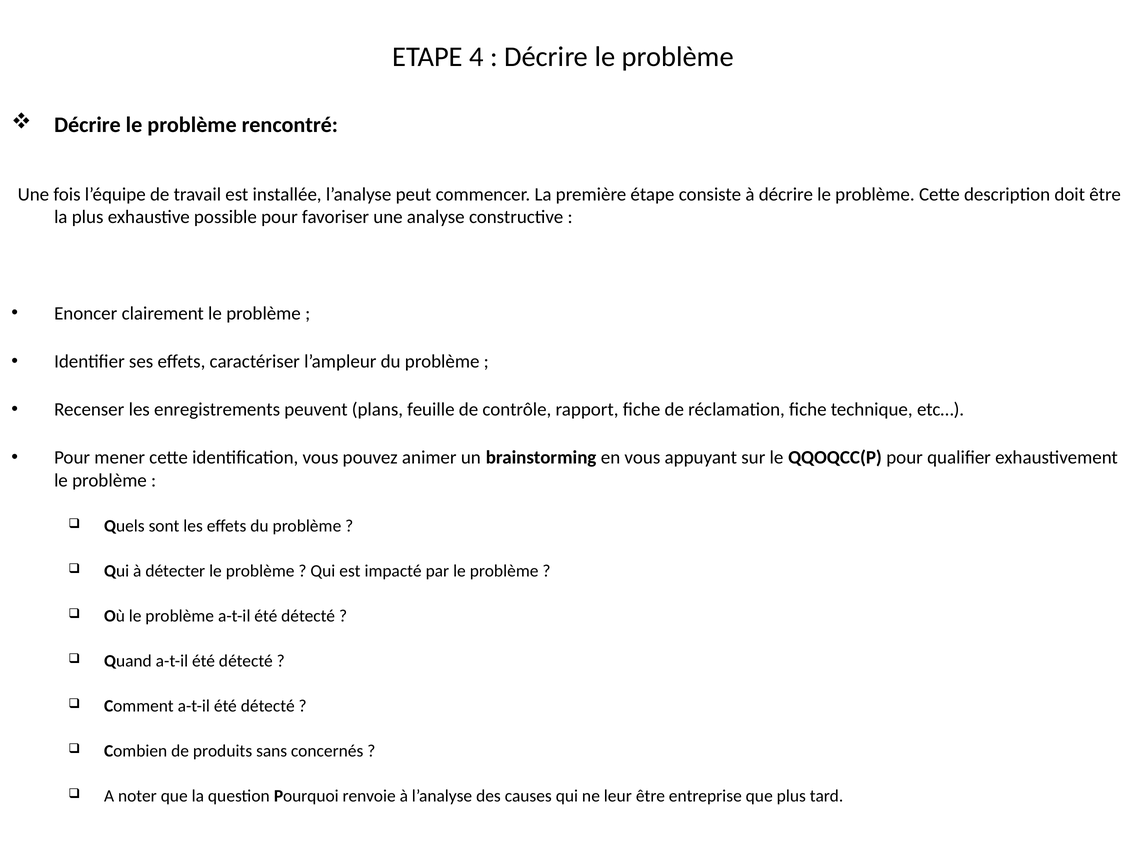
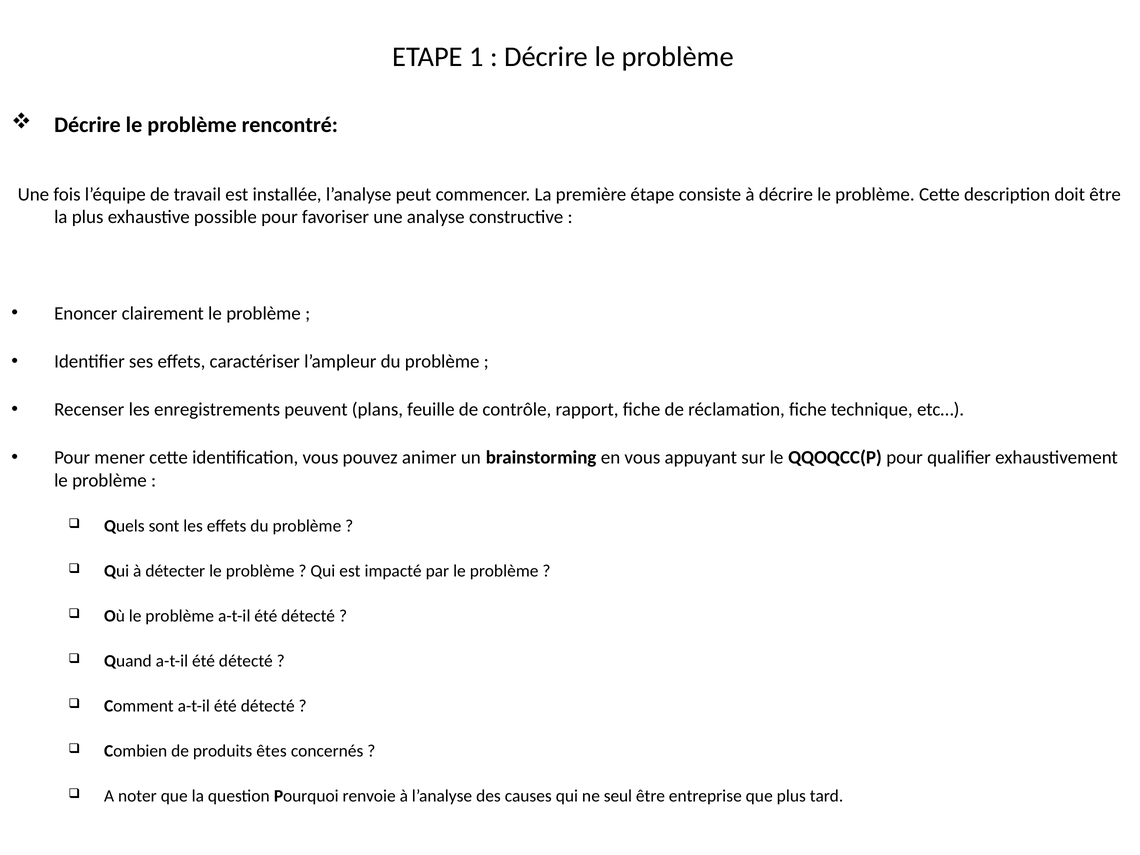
4: 4 -> 1 (477, 57)
sans: sans -> êtes (272, 751)
leur: leur -> seul (618, 796)
